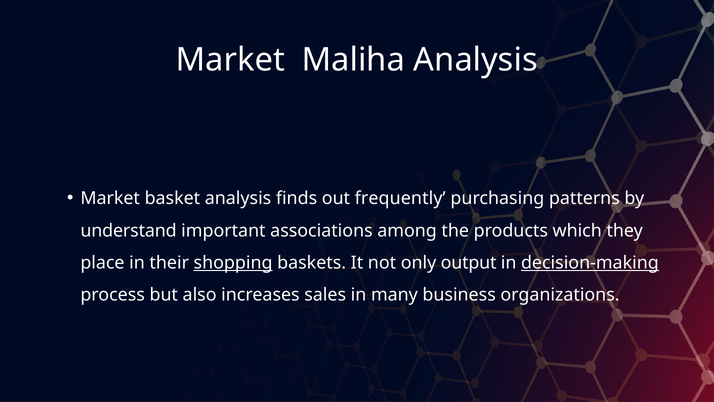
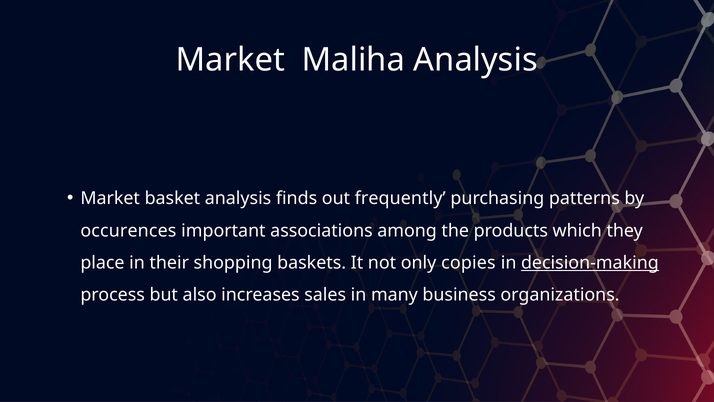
understand: understand -> occurences (128, 231)
shopping underline: present -> none (233, 263)
output: output -> copies (468, 263)
